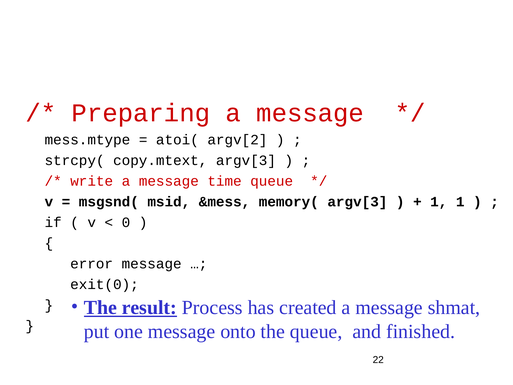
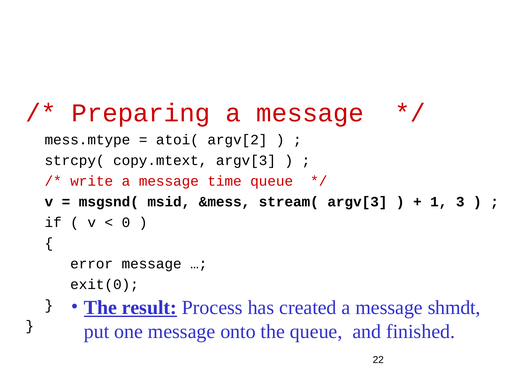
memory(: memory( -> stream( (289, 202)
1 1: 1 -> 3 (460, 202)
shmat: shmat -> shmdt (454, 307)
